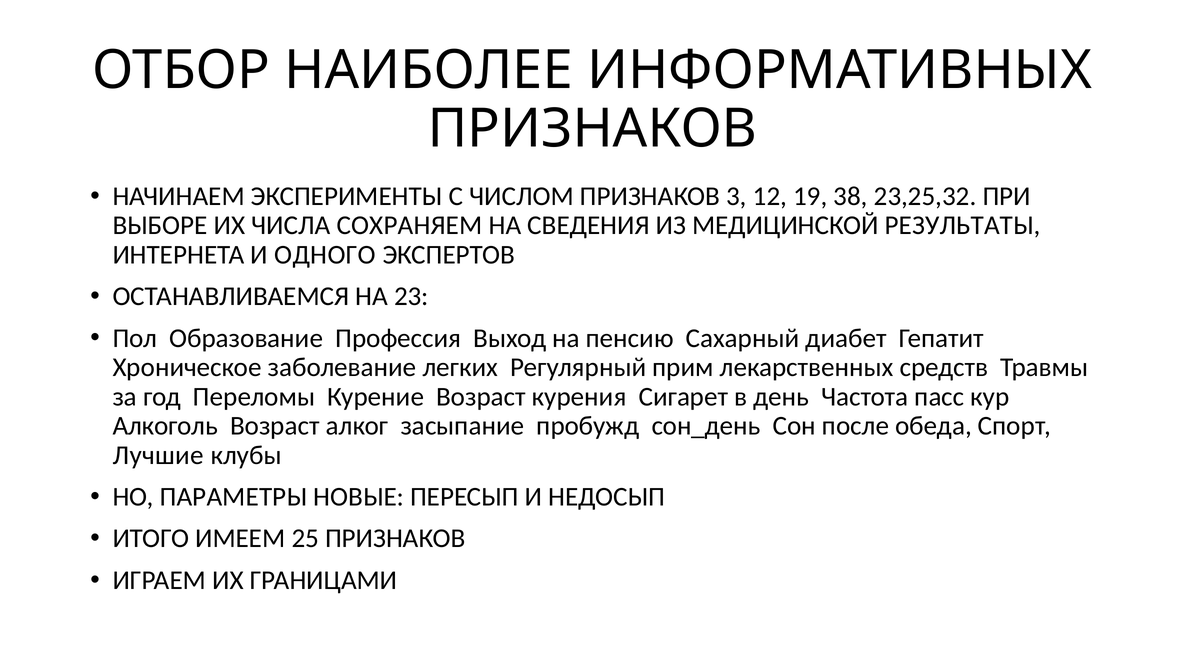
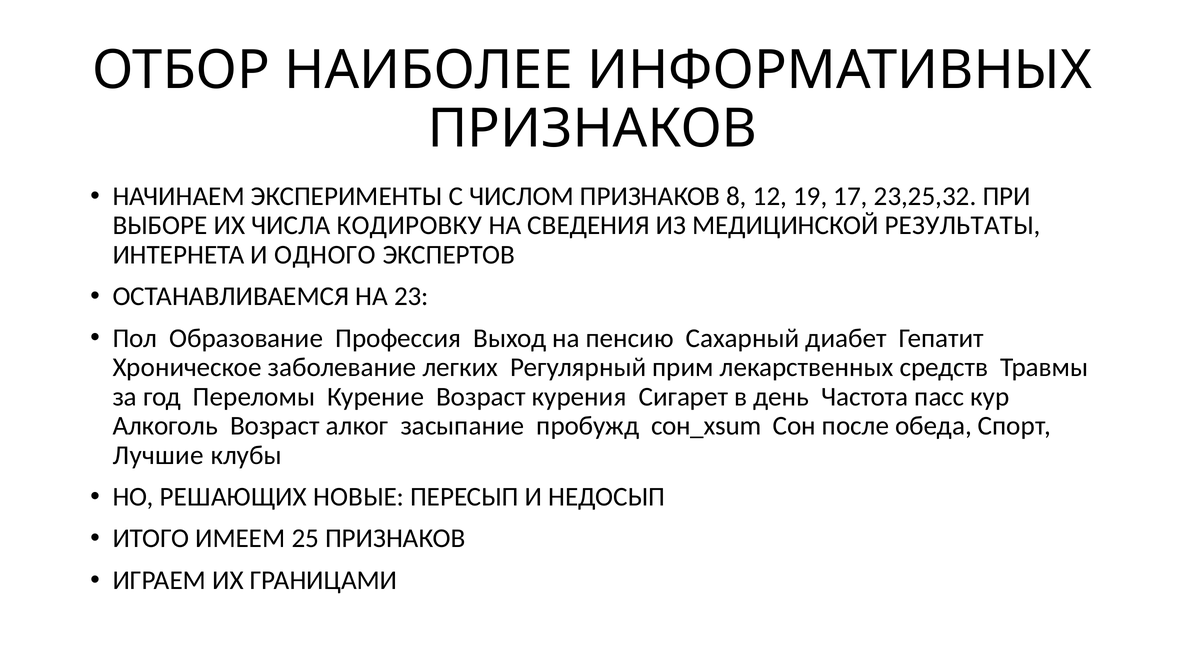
3: 3 -> 8 (736, 196)
38: 38 -> 17 (851, 196)
СОХРАНЯЕМ: СОХРАНЯЕМ -> КОДИРОВКУ (409, 226)
сон_день: сон_день -> сон_xsum (706, 426)
ПАРАМЕТРЫ: ПАРАМЕТРЫ -> РЕШАЮЩИХ (233, 497)
